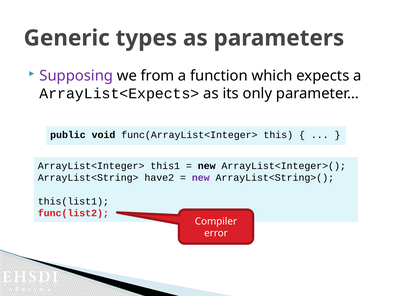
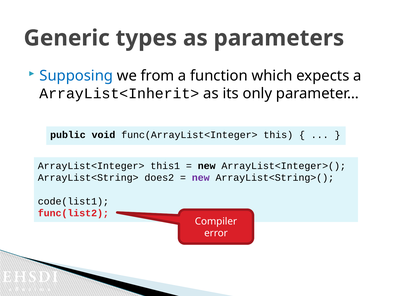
Supposing colour: purple -> blue (76, 76)
ArrayList<Expects>: ArrayList<Expects> -> ArrayList<Inherit> (119, 94)
have2: have2 -> does2 (159, 178)
this(list1: this(list1 -> code(list1 (73, 201)
